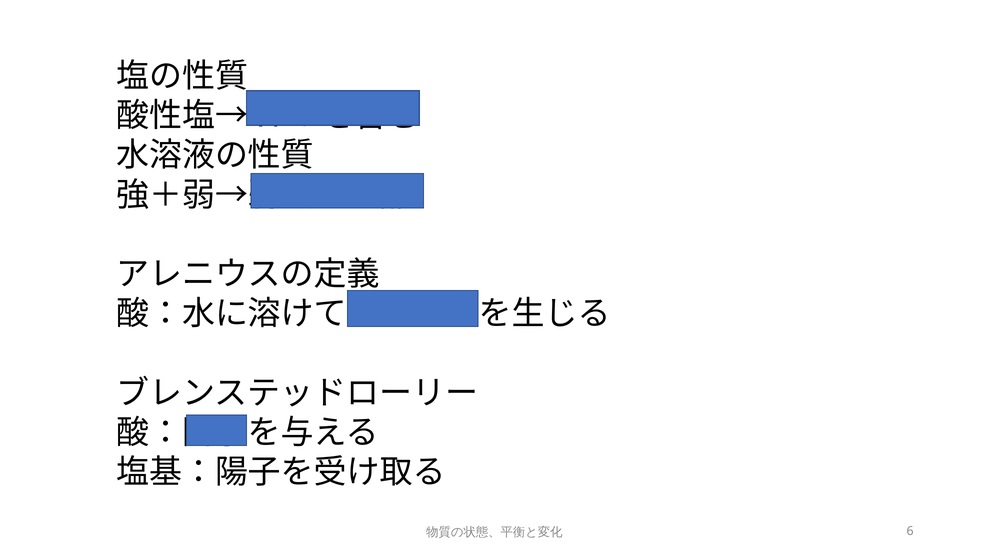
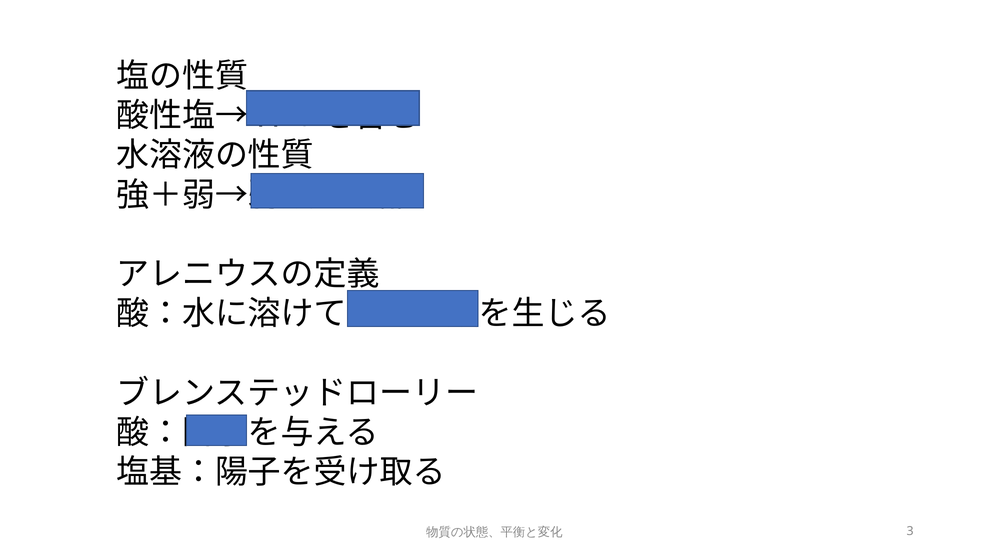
6: 6 -> 3 (910, 530)
